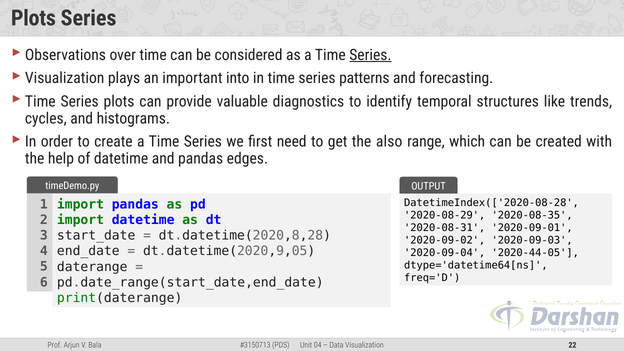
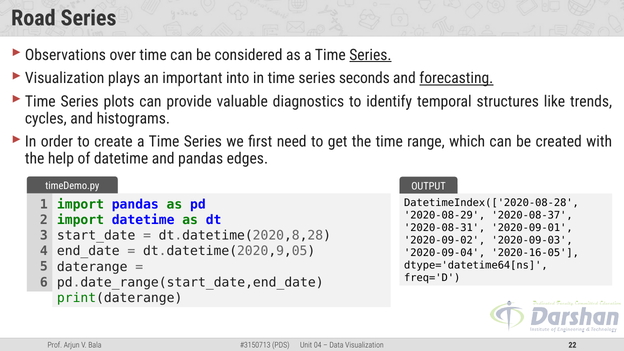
Plots: Plots -> Road (33, 18)
patterns: patterns -> seconds (364, 78)
forecasting underline: none -> present (456, 78)
the also: also -> time (389, 142)
2020-08-35: 2020-08-35 -> 2020-08-37 (532, 215)
2020-44-05: 2020-44-05 -> 2020-16-05 (535, 253)
